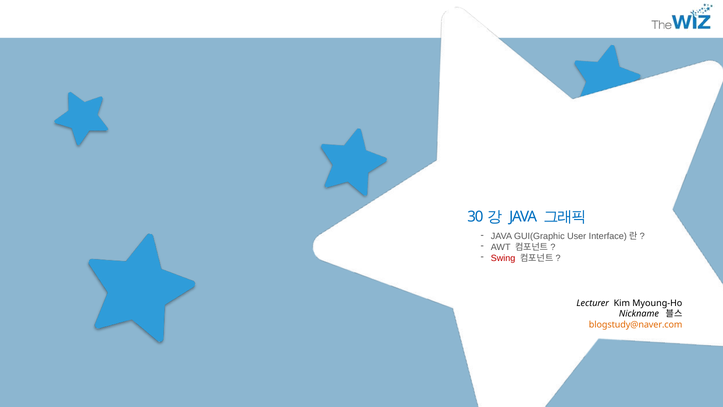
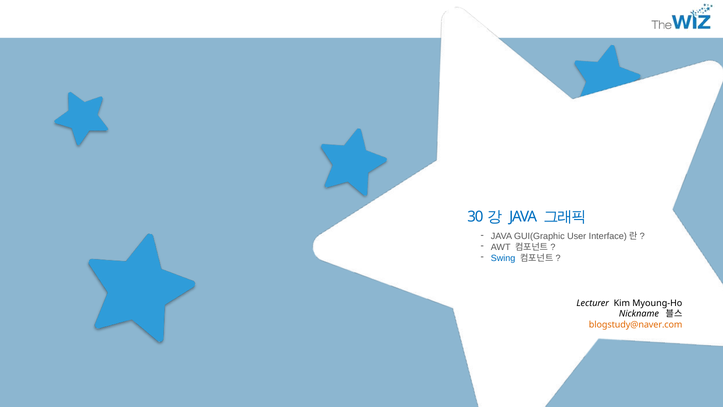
Swing colour: red -> blue (503, 258)
